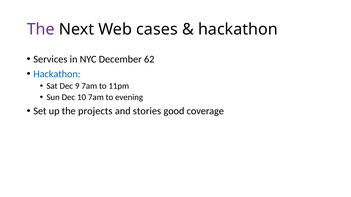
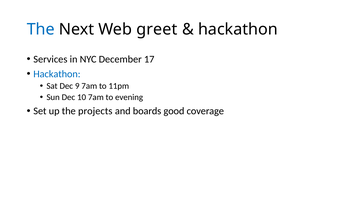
The colour: purple -> blue (41, 29)
cases: cases -> greet (157, 29)
62: 62 -> 17 (149, 59)
stories: stories -> boards (147, 111)
